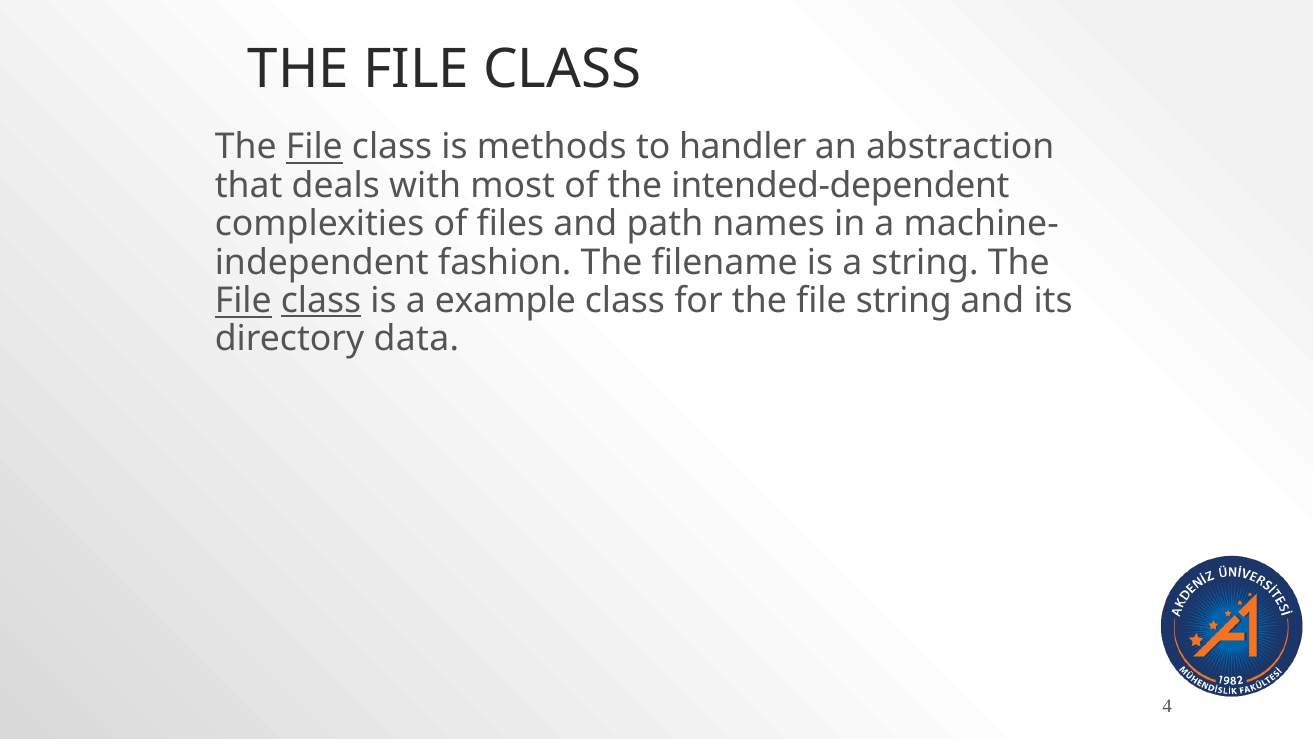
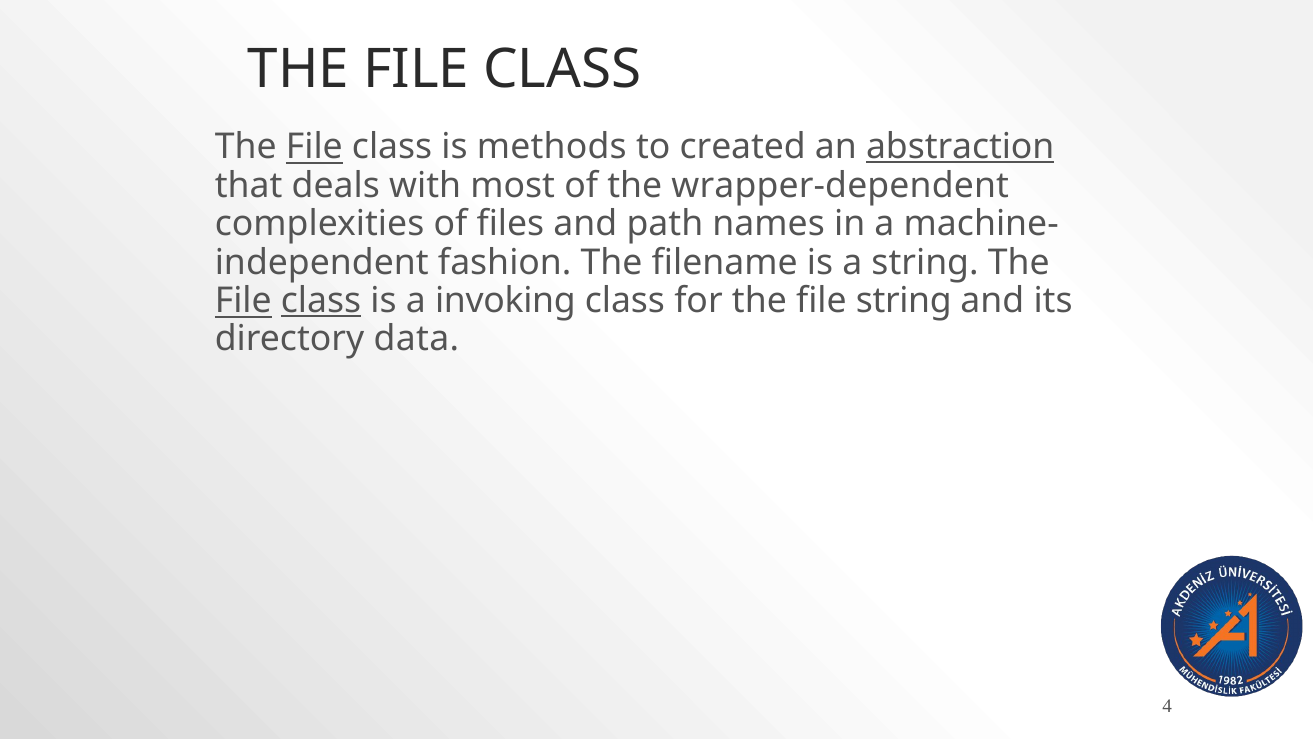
handler: handler -> created (743, 147)
abstraction underline: none -> present (960, 147)
intended-dependent: intended-dependent -> wrapper-dependent (840, 185)
example: example -> invoking (505, 301)
